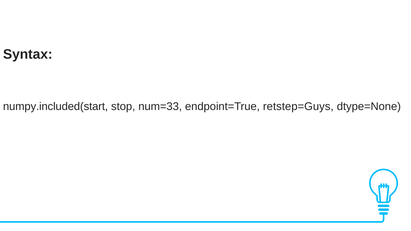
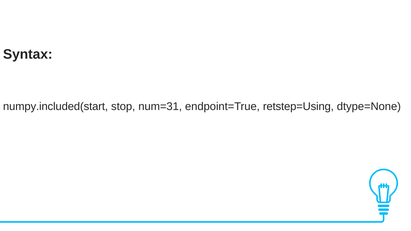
num=33: num=33 -> num=31 (160, 107)
retstep=Guys: retstep=Guys -> retstep=Using (298, 107)
